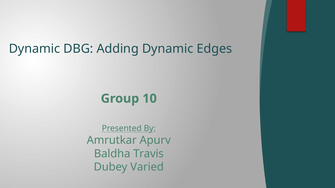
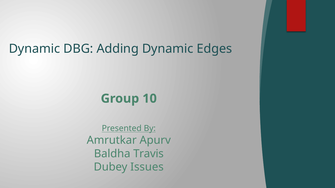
Varied: Varied -> Issues (147, 167)
